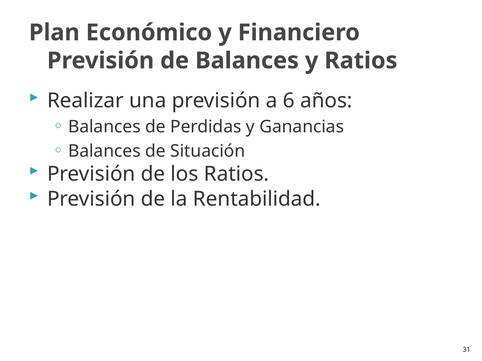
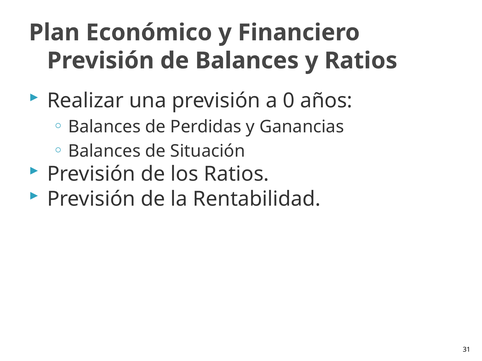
6: 6 -> 0 (289, 101)
